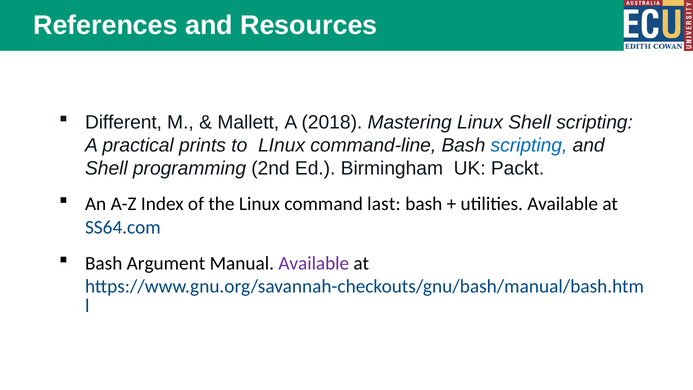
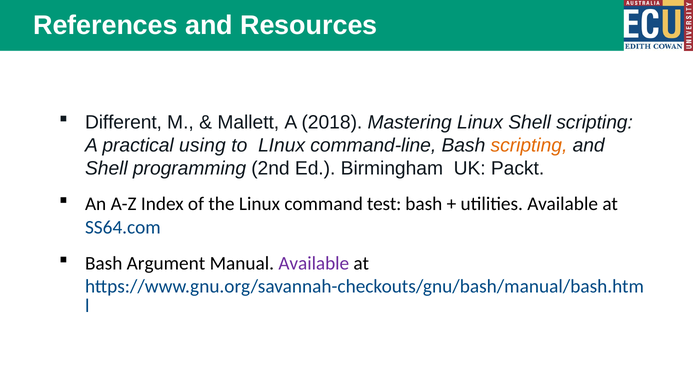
prints: prints -> using (202, 145)
scripting colour: blue -> orange (529, 145)
last: last -> test (384, 204)
